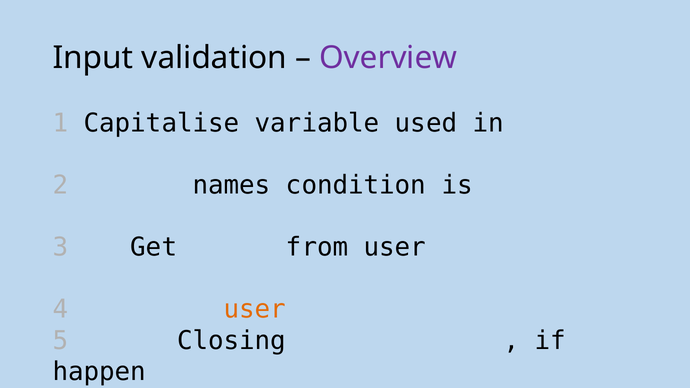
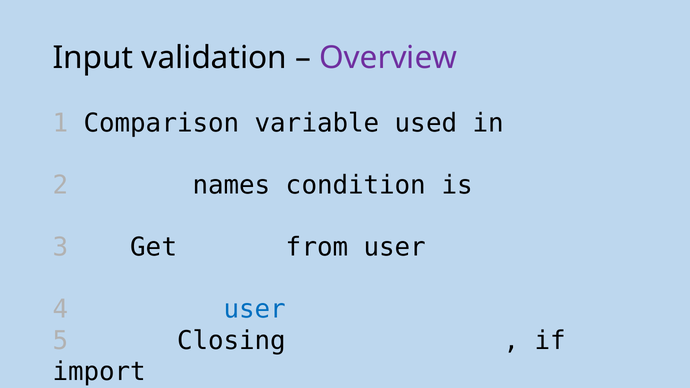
Capitalise: Capitalise -> Comparison (162, 123)
user colour: orange -> blue (255, 310)
happen: happen -> import (99, 372)
